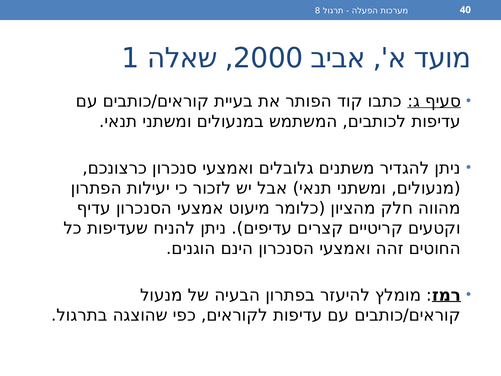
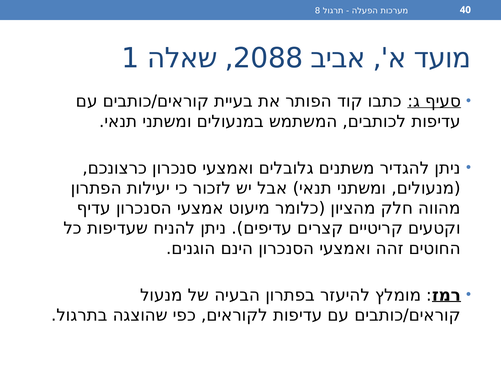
2000: 2000 -> 2088 (268, 58)
